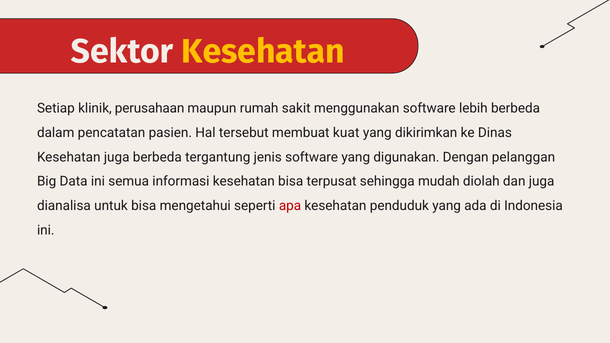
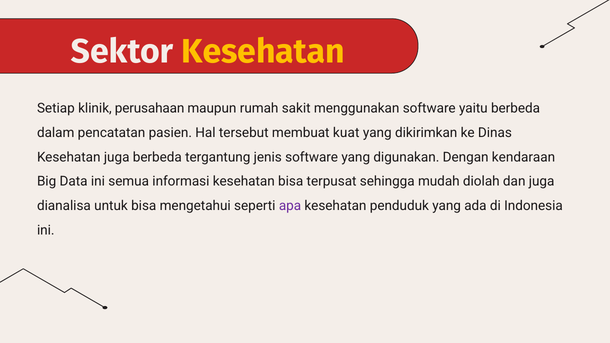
lebih: lebih -> yaitu (473, 108)
pelanggan: pelanggan -> kendaraan (524, 157)
apa colour: red -> purple (290, 206)
